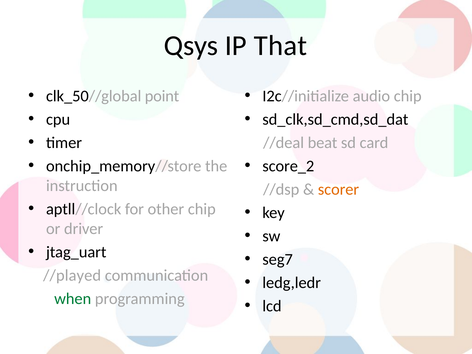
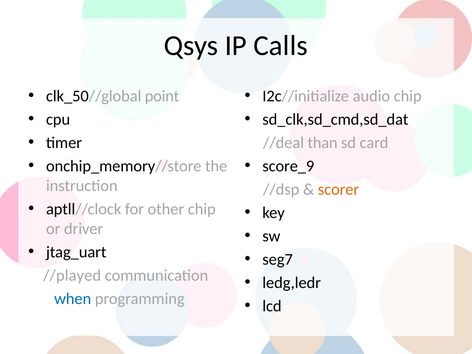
That: That -> Calls (281, 46)
beat: beat -> than (323, 143)
score_2: score_2 -> score_9 (288, 166)
when colour: green -> blue (73, 299)
